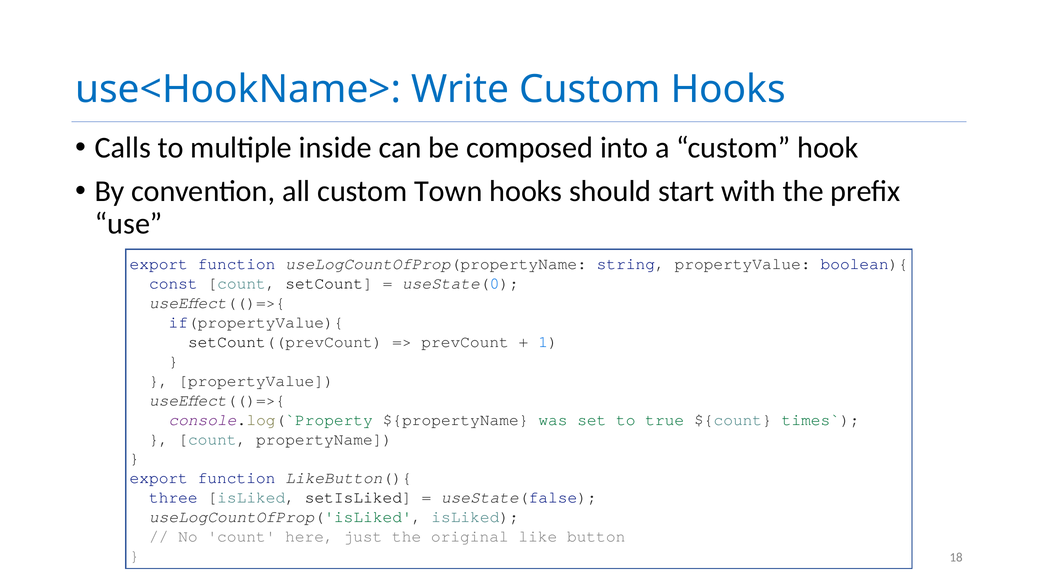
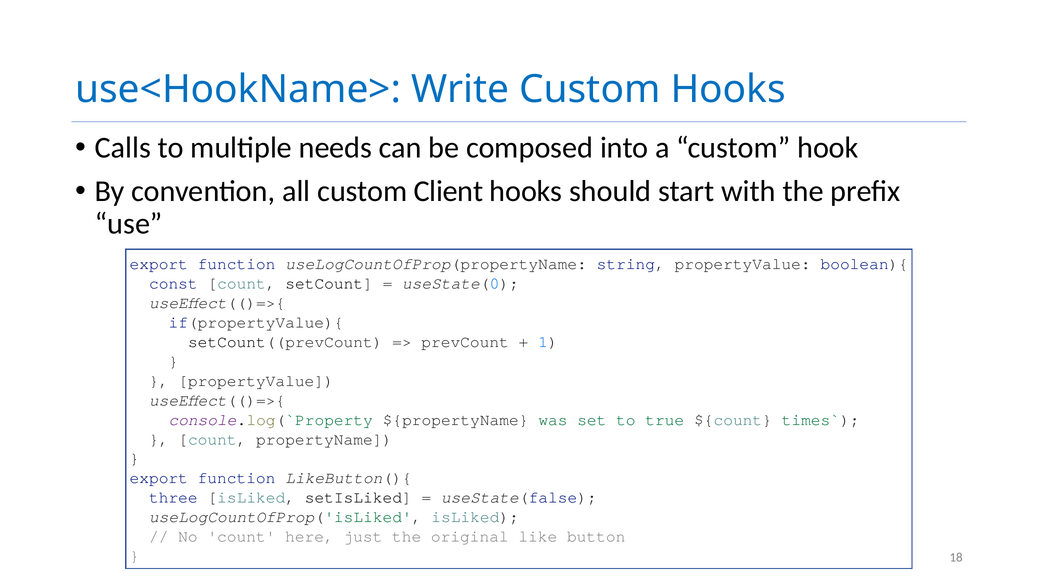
inside: inside -> needs (335, 148)
Town: Town -> Client (448, 191)
